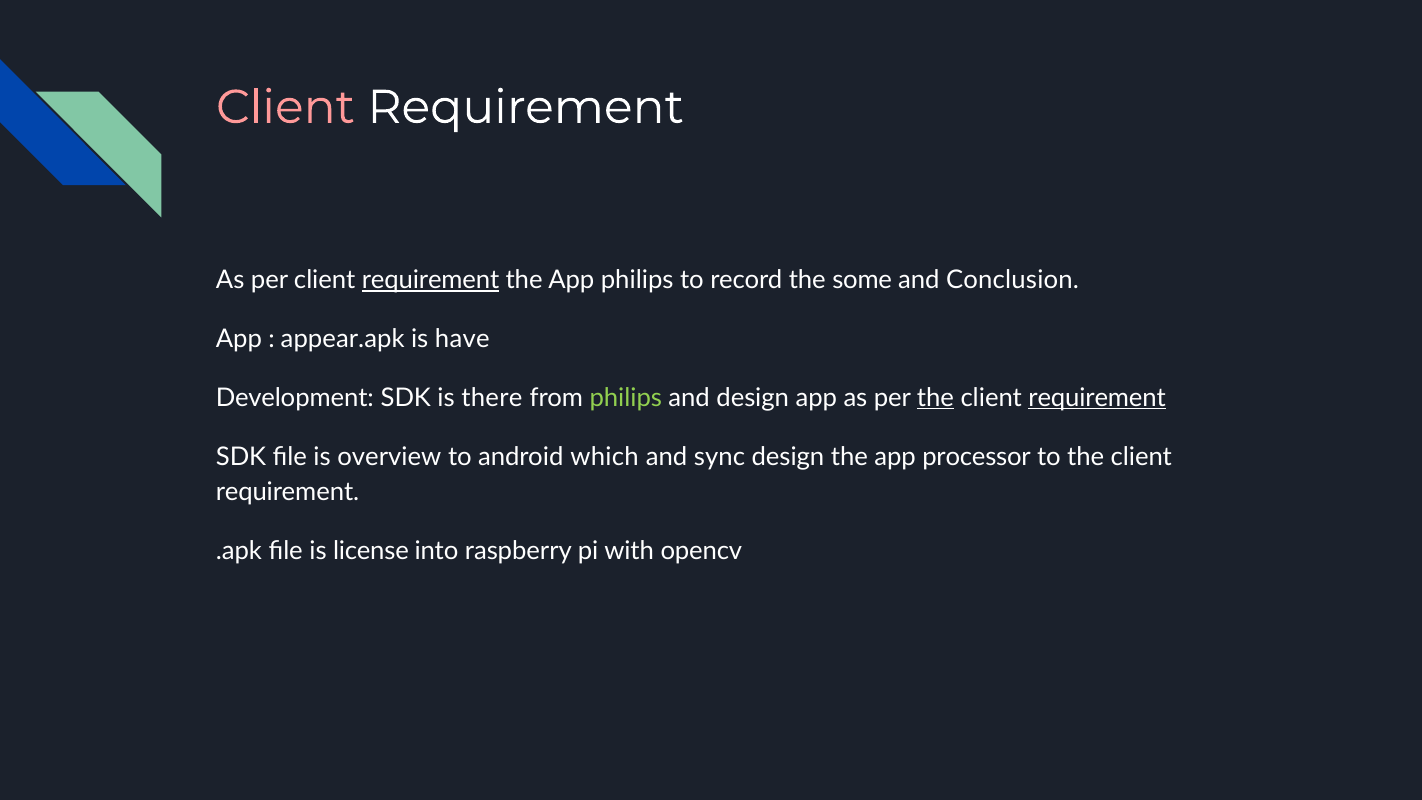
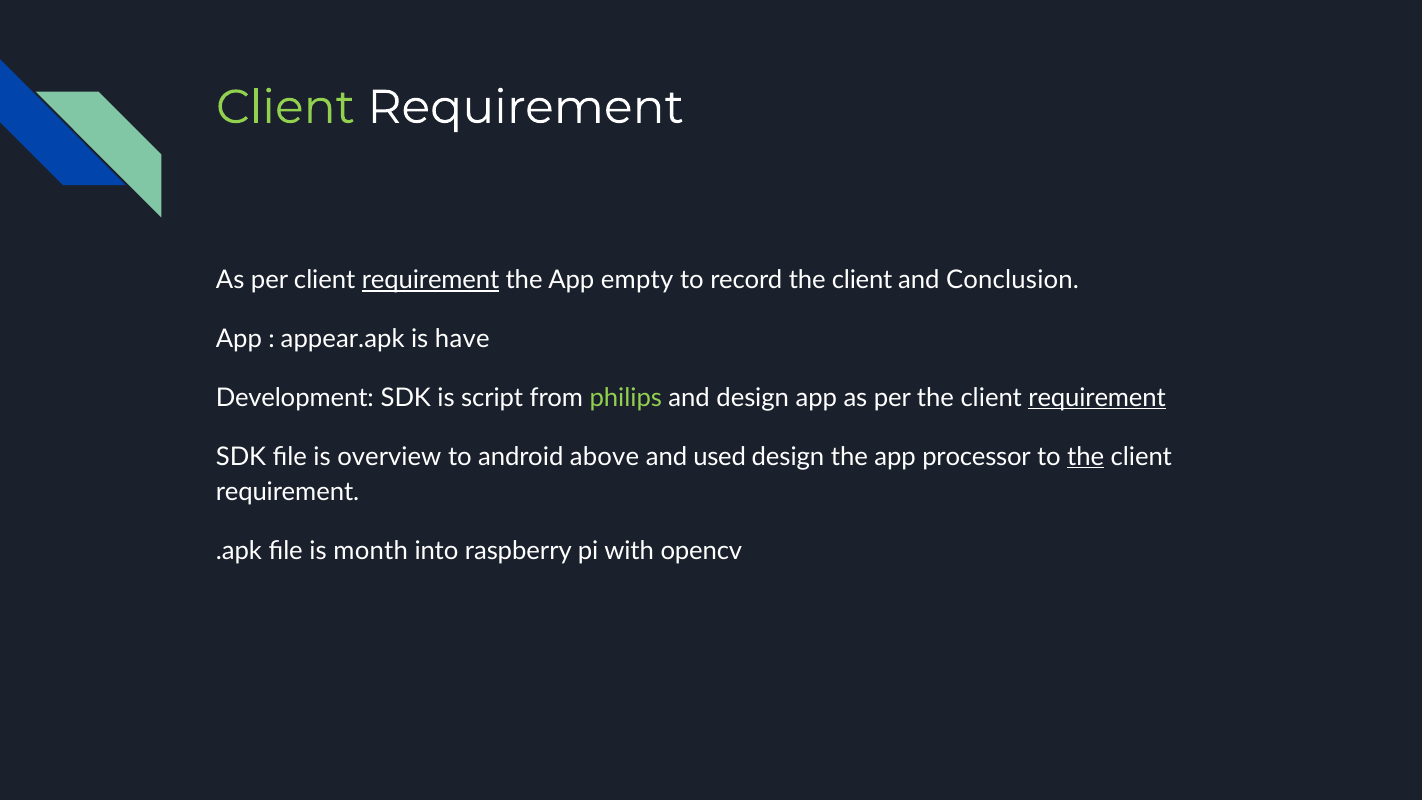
Client colour: pink -> light green (285, 107)
App philips: philips -> empty (637, 280)
record the some: some -> client (862, 280)
there: there -> script (492, 398)
the underline: present -> none (936, 398)
which: which -> above (605, 457)
sync: sync -> used (720, 457)
the underline: none -> present (1086, 457)
license: license -> month (371, 551)
